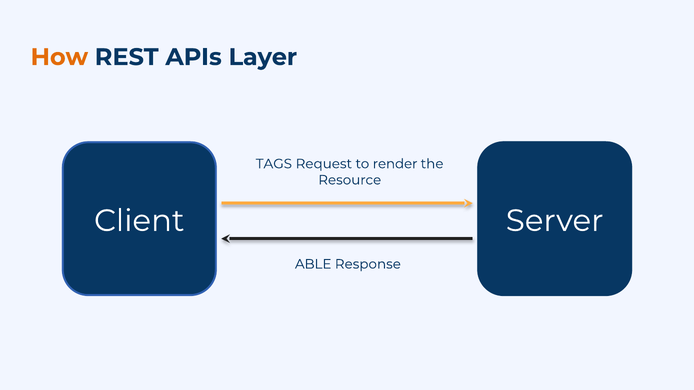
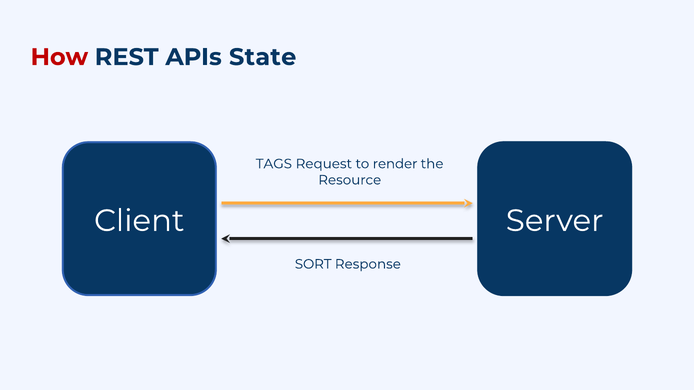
How colour: orange -> red (59, 57)
Layer: Layer -> State (263, 57)
ABLE: ABLE -> SORT (313, 264)
